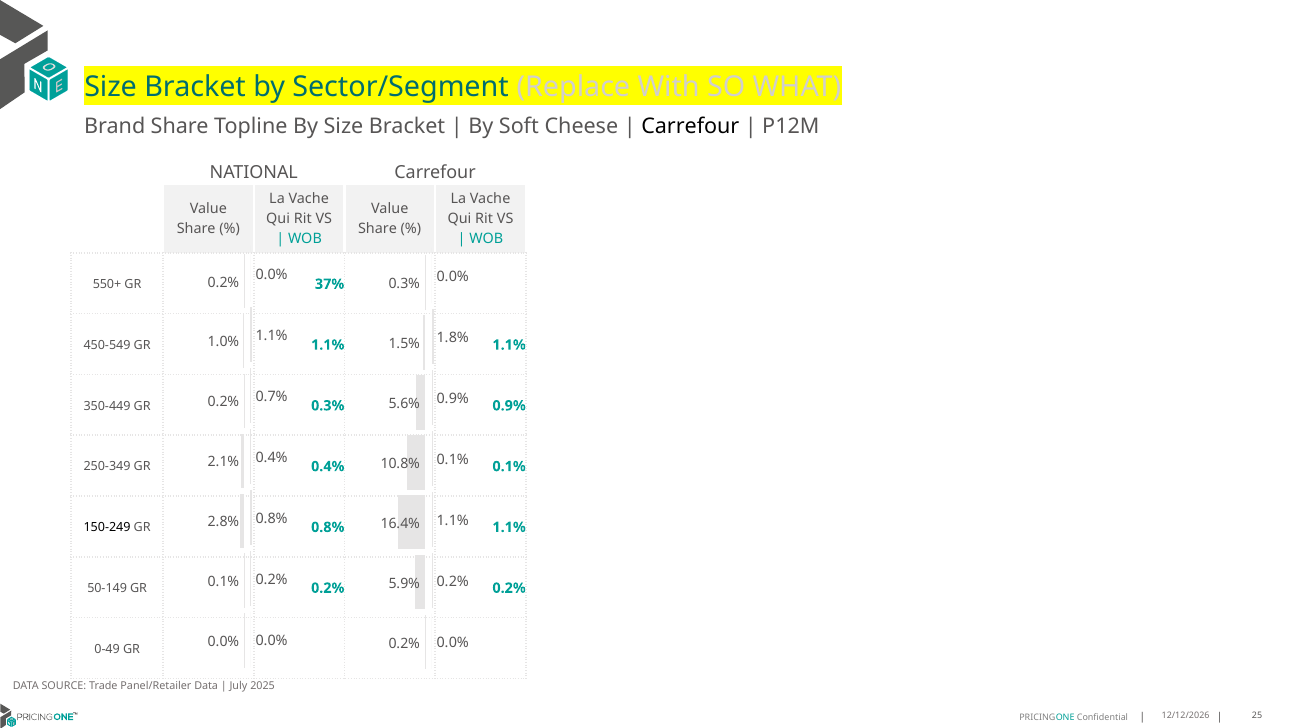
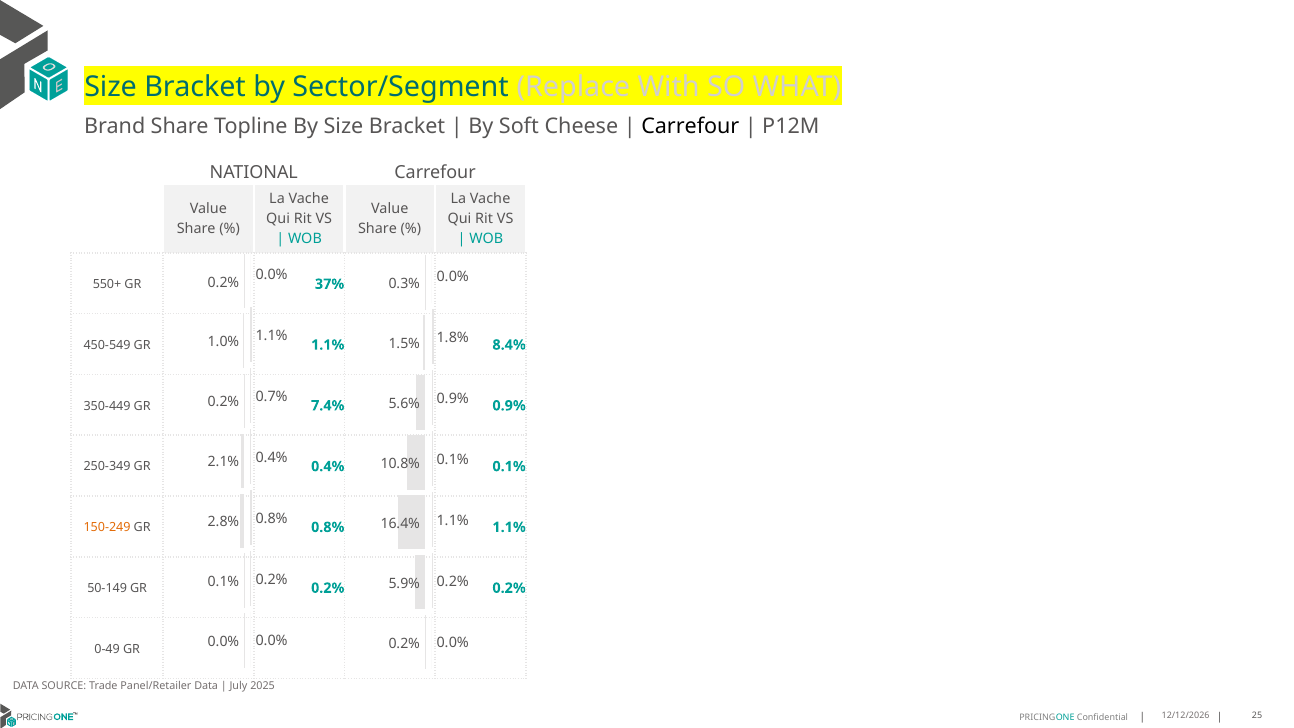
1.1% 1.1%: 1.1% -> 8.4% (509, 345)
GR 0.3%: 0.3% -> 7.4% (328, 406)
150-249 colour: black -> orange (107, 528)
